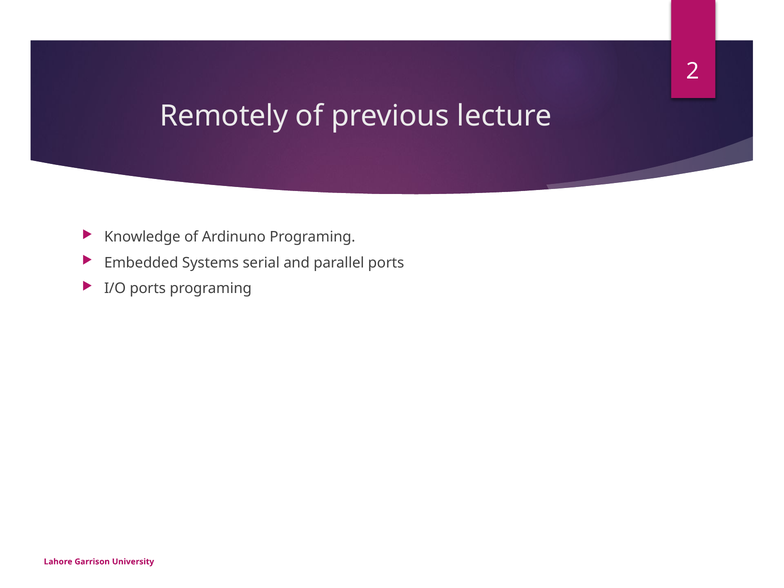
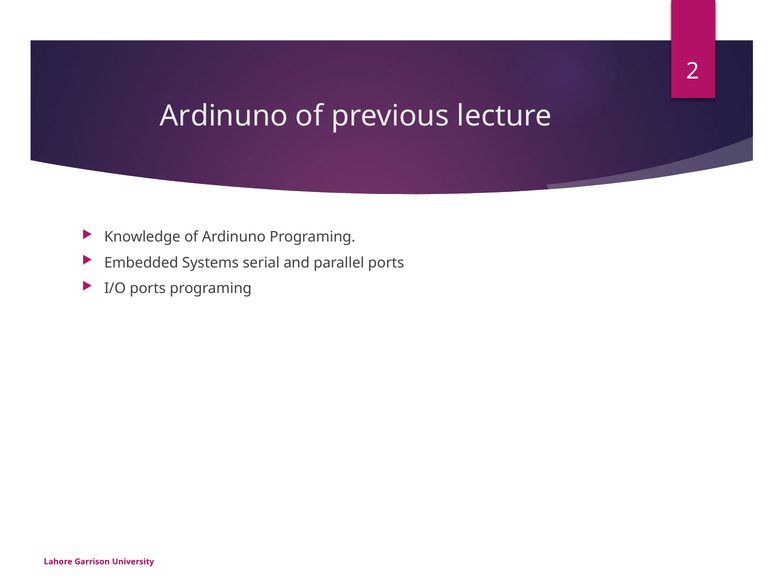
Remotely: Remotely -> Ardinuno (224, 116)
